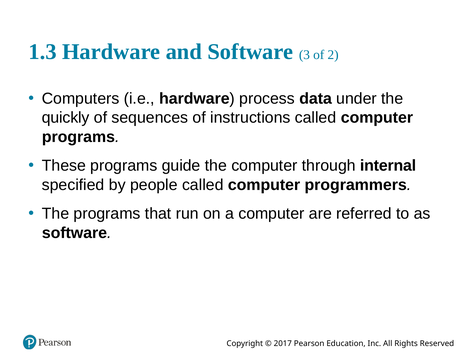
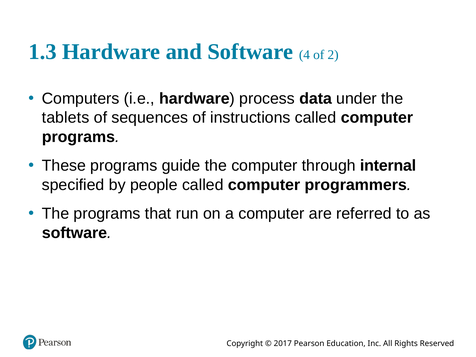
3: 3 -> 4 (304, 55)
quickly: quickly -> tablets (66, 118)
